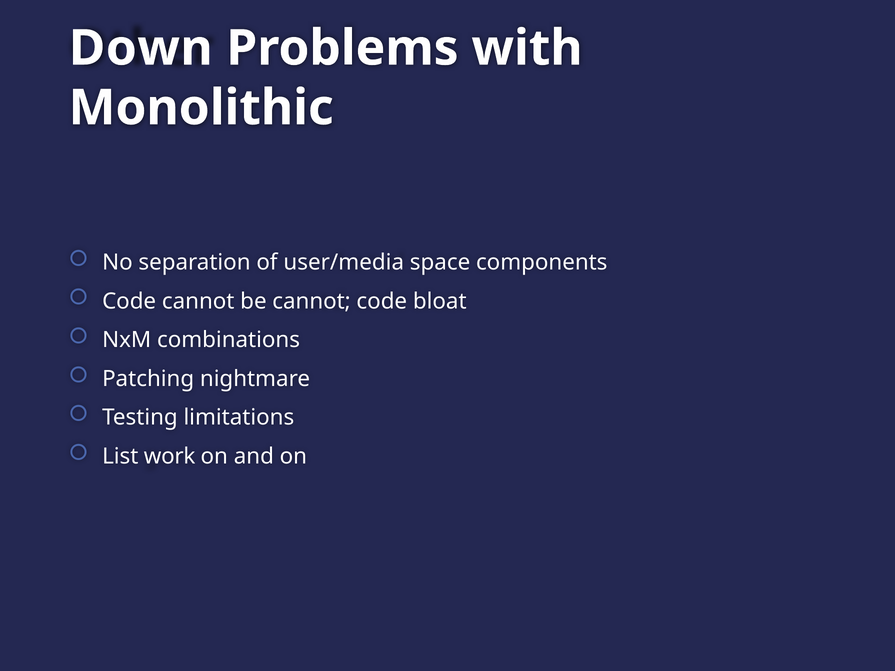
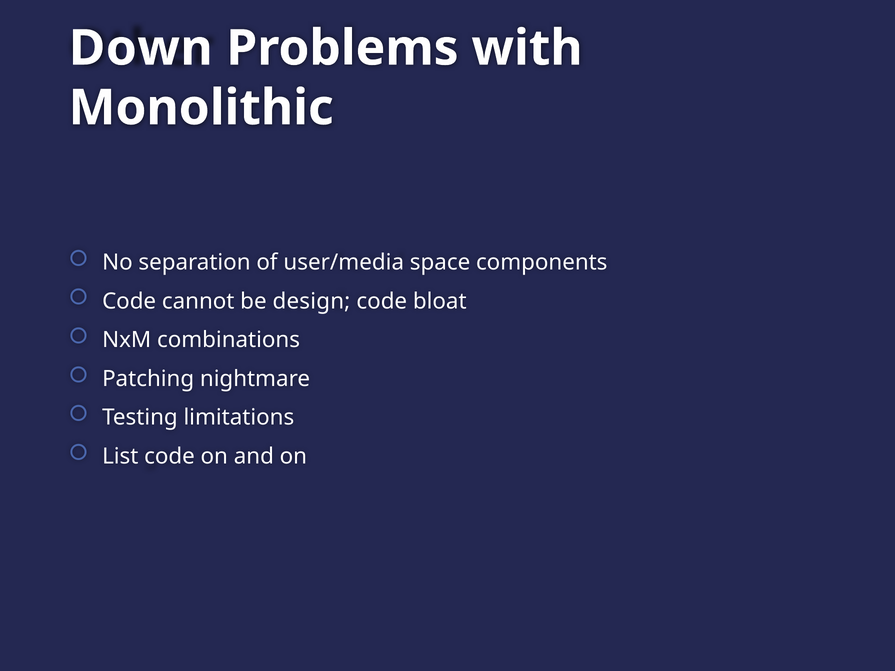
be cannot: cannot -> design (311, 301)
List work: work -> code (170, 457)
